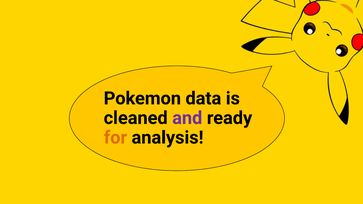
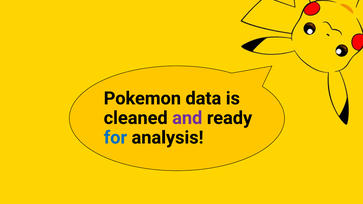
for colour: orange -> blue (115, 138)
